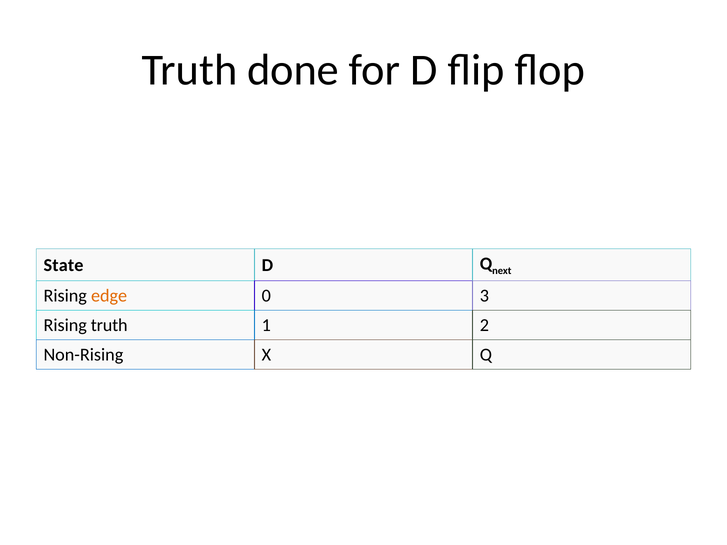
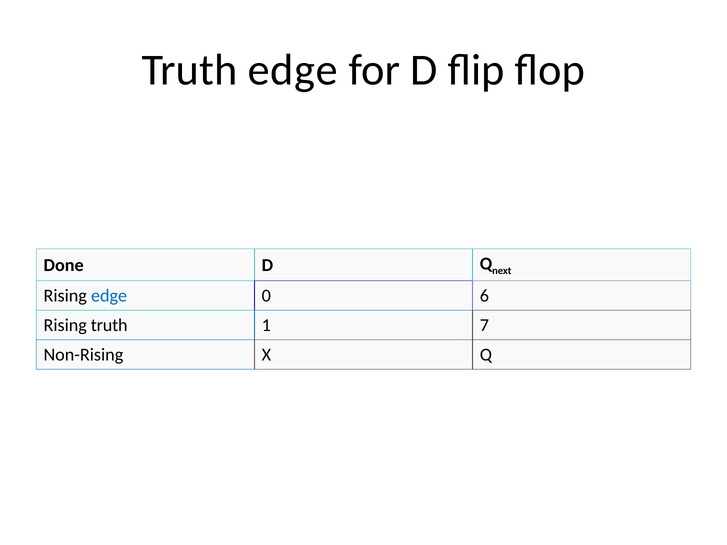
Truth done: done -> edge (293, 70)
State: State -> Done (64, 265)
edge colour: orange -> blue (109, 296)
3: 3 -> 6 (484, 296)
2: 2 -> 7 (484, 325)
